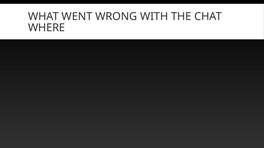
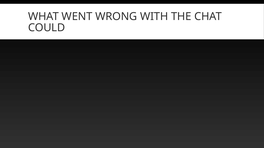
WHERE: WHERE -> COULD (47, 28)
